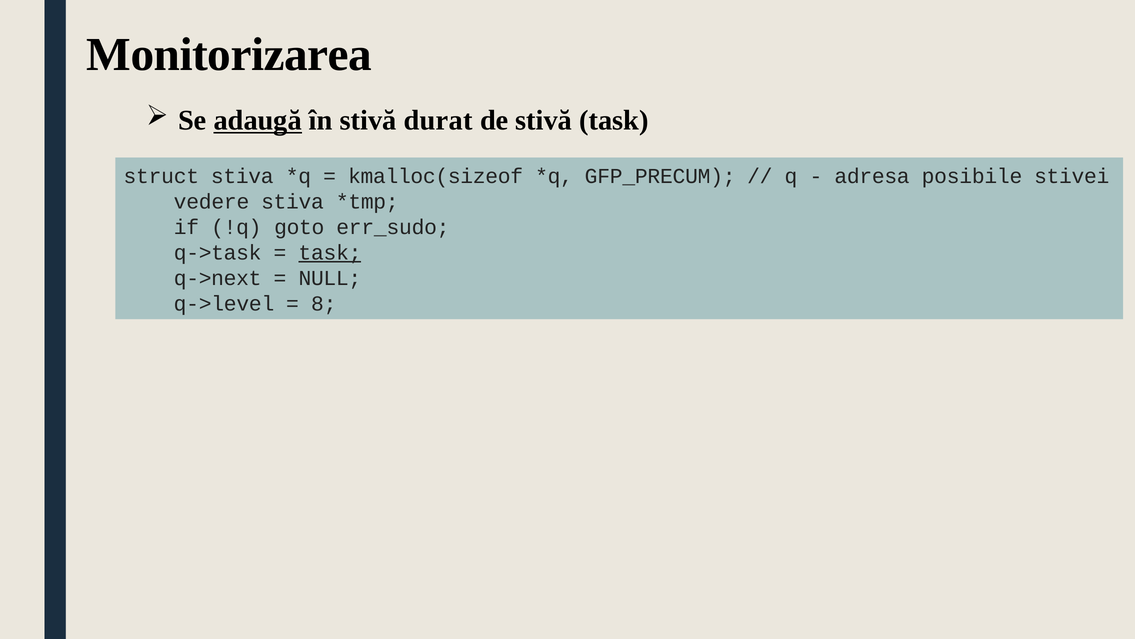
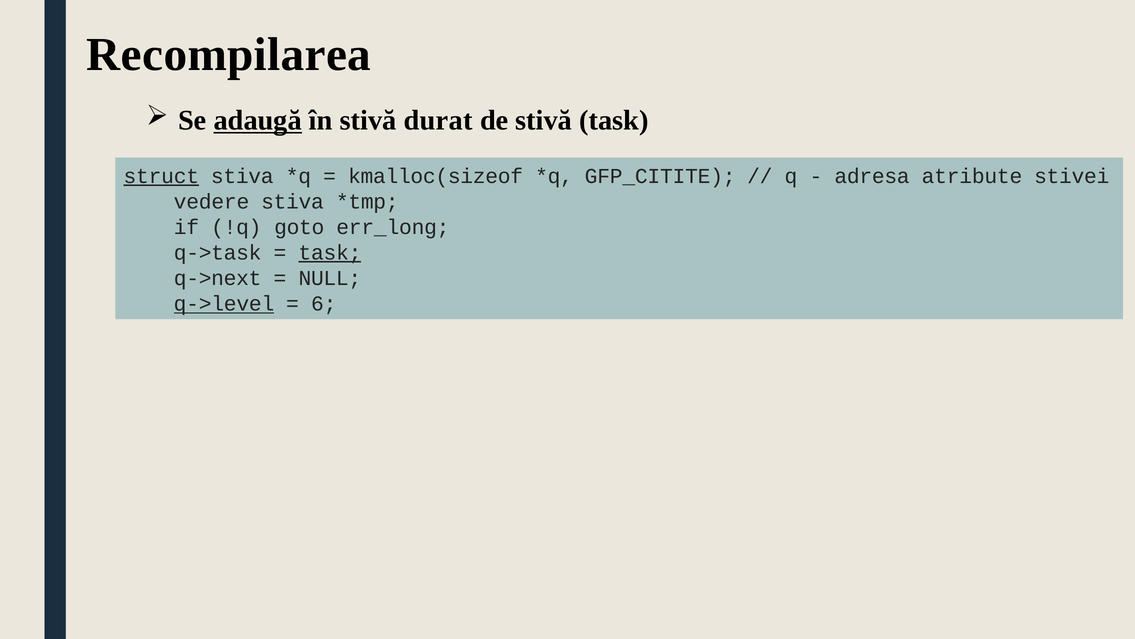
Monitorizarea: Monitorizarea -> Recompilarea (229, 55)
struct underline: none -> present (161, 176)
GFP_PRECUM: GFP_PRECUM -> GFP_CITITE (660, 176)
posibile: posibile -> atribute (972, 176)
err_sudo: err_sudo -> err_long (393, 227)
q->level underline: none -> present (224, 304)
8: 8 -> 6 (324, 304)
